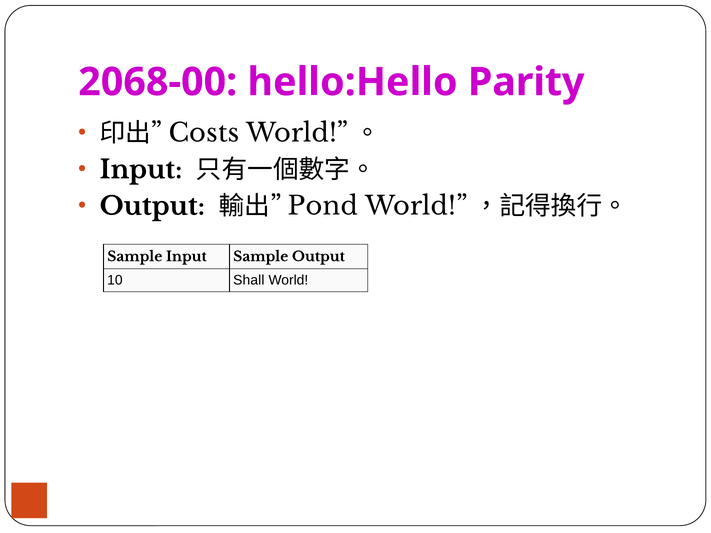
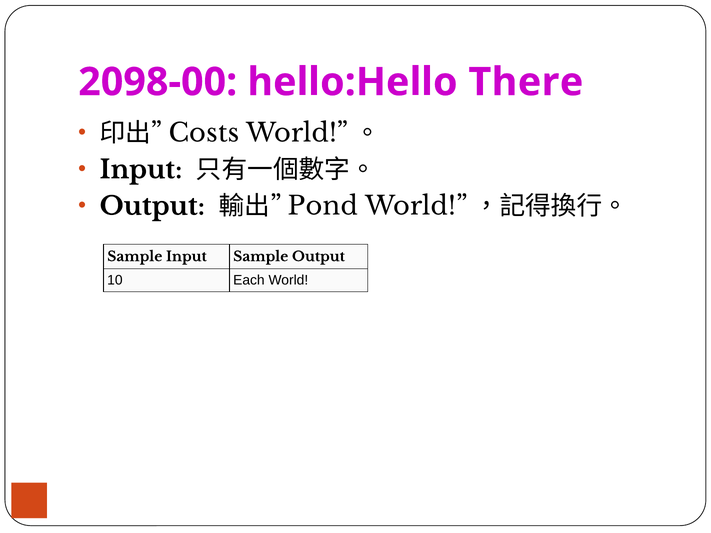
2068-00: 2068-00 -> 2098-00 (158, 82)
Parity: Parity -> There (526, 82)
Shall: Shall -> Each (249, 281)
